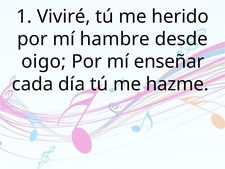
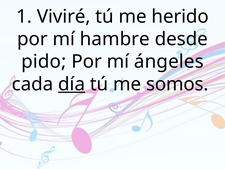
oigo: oigo -> pido (44, 62)
enseñar: enseñar -> ángeles (169, 62)
día underline: none -> present (72, 84)
hazme: hazme -> somos (177, 84)
